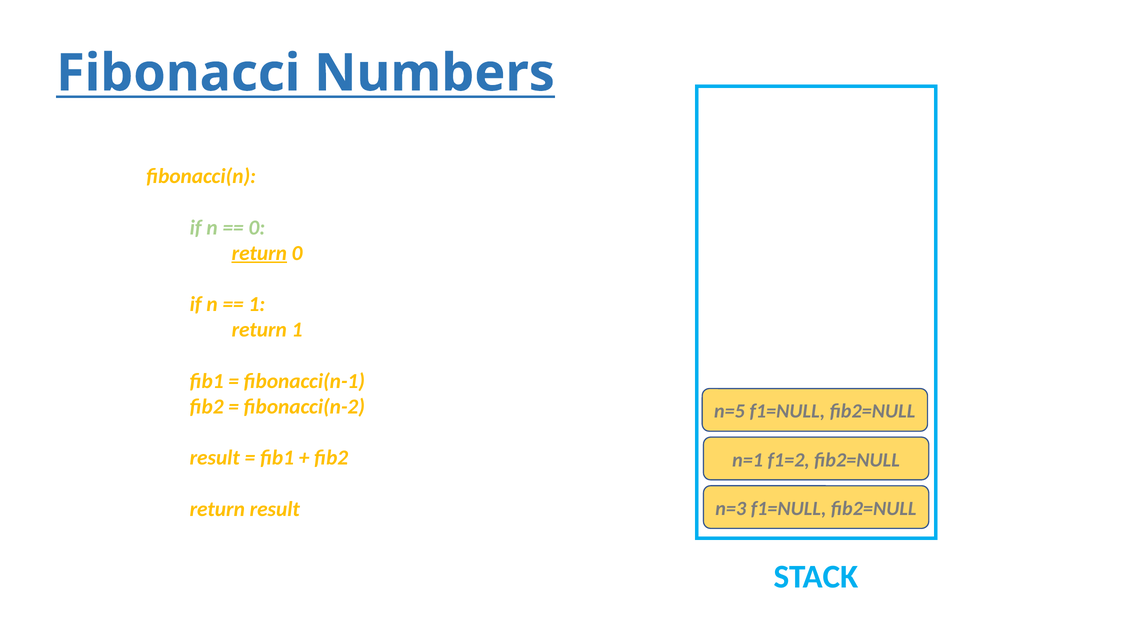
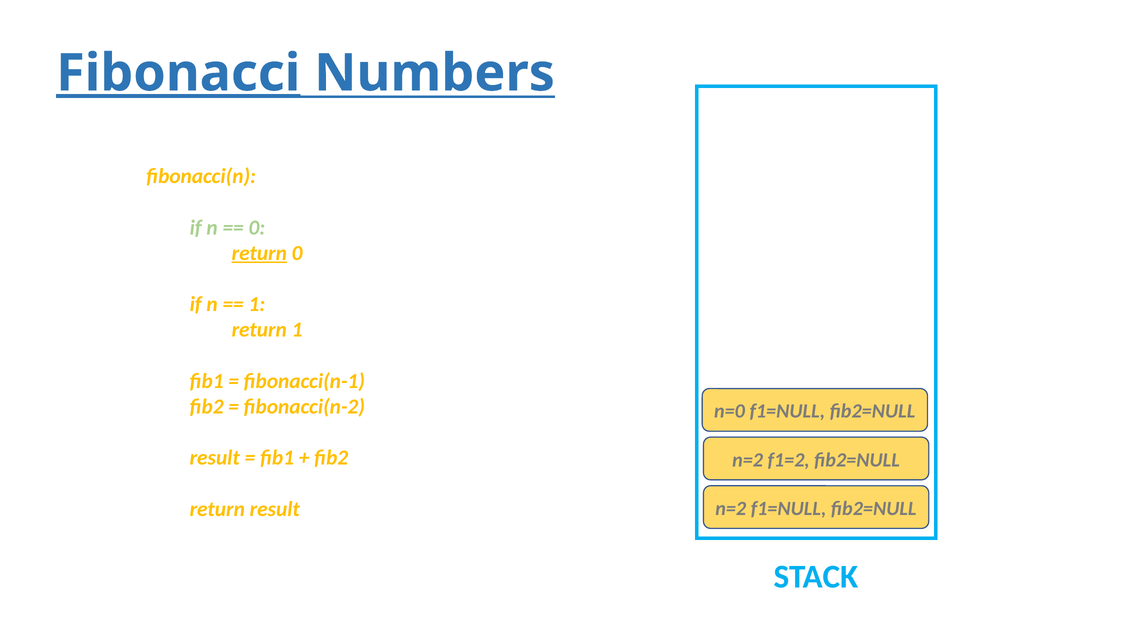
Fibonacci underline: none -> present (178, 73)
n=5: n=5 -> n=0 (730, 411)
n=1: n=1 -> n=2 (748, 460)
result n=3: n=3 -> n=2 (731, 509)
